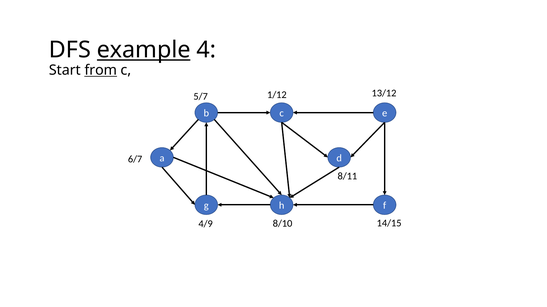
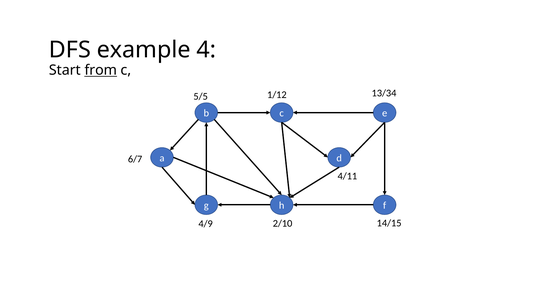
example underline: present -> none (144, 50)
5/7: 5/7 -> 5/5 (201, 97)
13/12: 13/12 -> 13/34 (384, 93)
8/11: 8/11 -> 4/11 (347, 176)
8/10: 8/10 -> 2/10 (283, 224)
